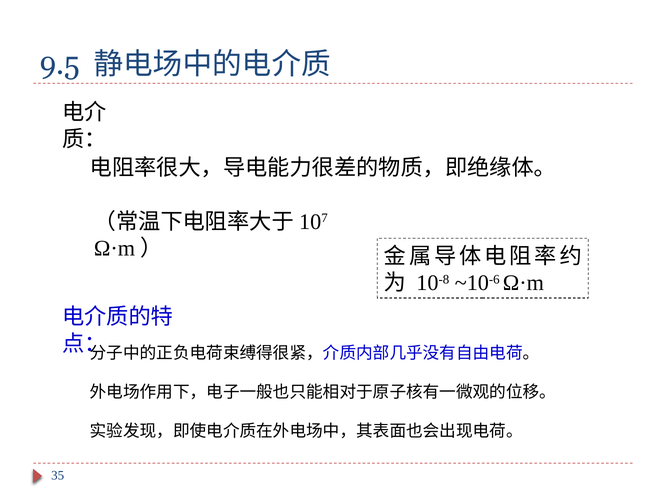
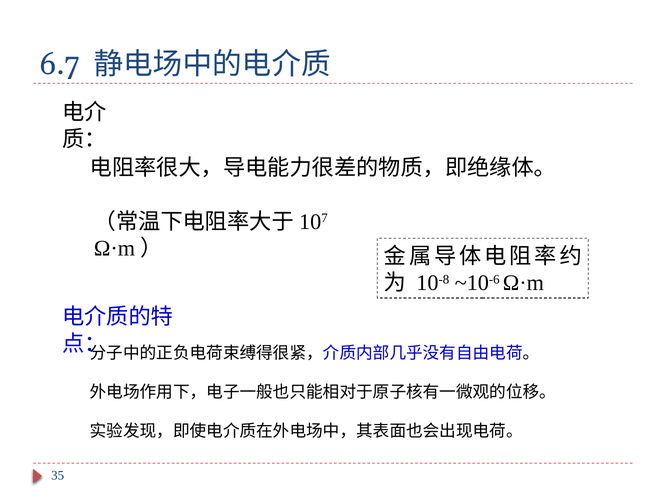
9.5: 9.5 -> 6.7 (60, 64)
